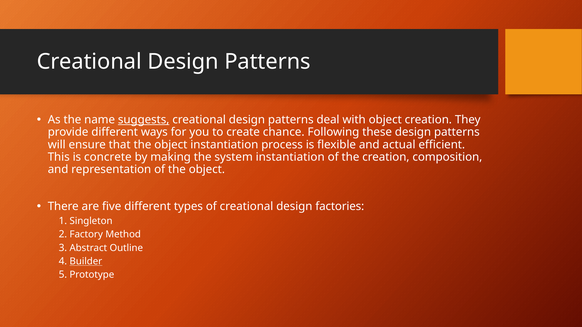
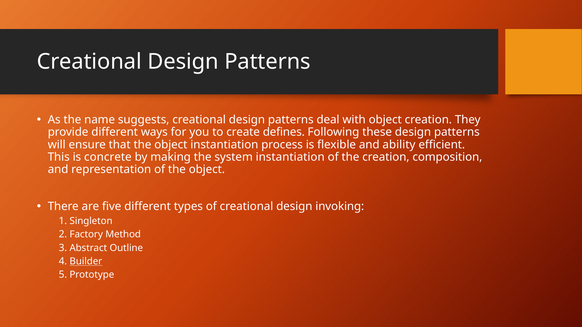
suggests underline: present -> none (144, 120)
chance: chance -> defines (284, 132)
actual: actual -> ability (399, 145)
factories: factories -> invoking (340, 207)
